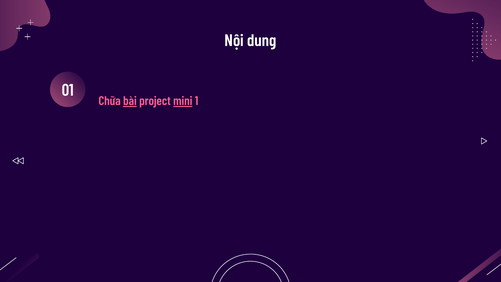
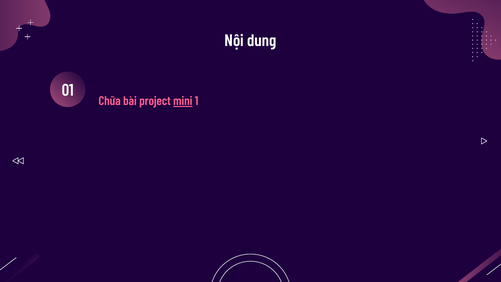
bài underline: present -> none (130, 101)
